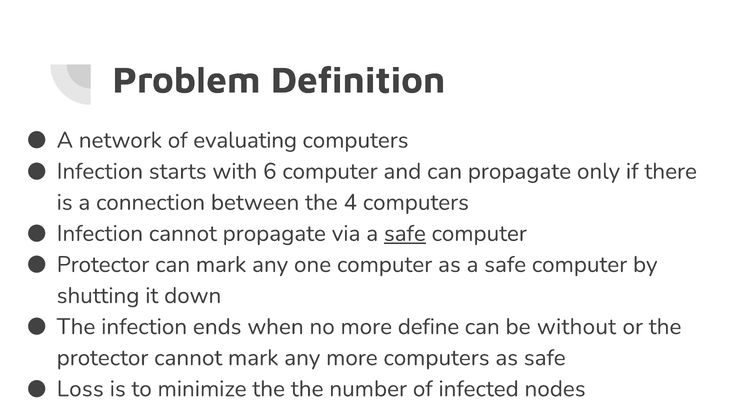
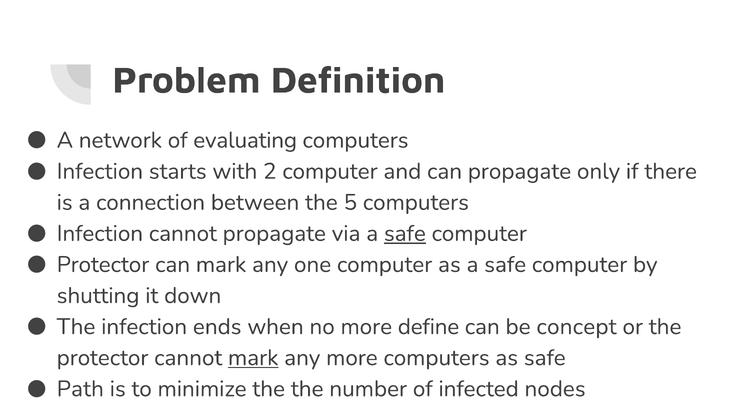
6: 6 -> 2 (270, 171)
4: 4 -> 5 (350, 202)
without: without -> concept (576, 326)
mark underline: none -> present (253, 357)
Loss: Loss -> Path (80, 388)
